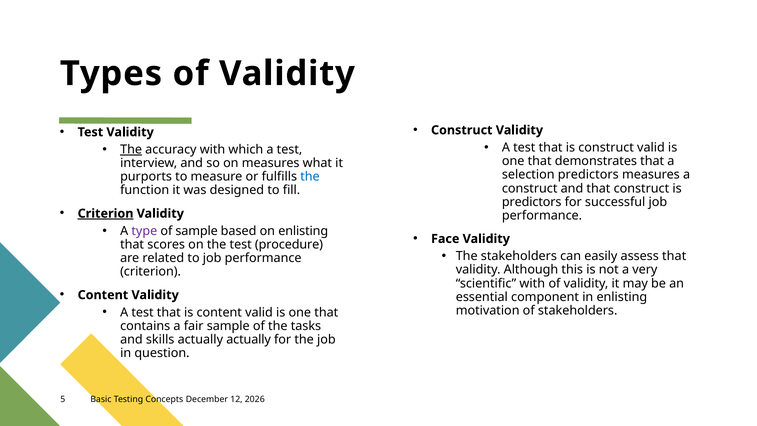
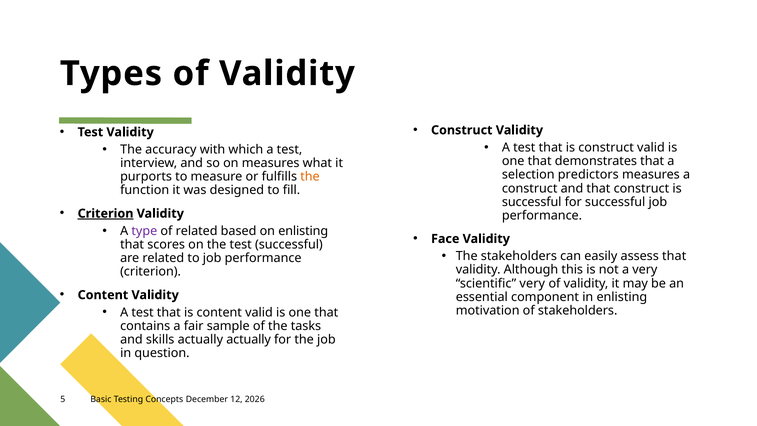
The underline: present -> none (131, 149)
the colour: blue -> orange (310, 177)
predictors: predictors -> successful (532, 202)
of sample: sample -> related (197, 231)
test procedure: procedure -> successful (289, 244)
scientific with: with -> very (532, 283)
